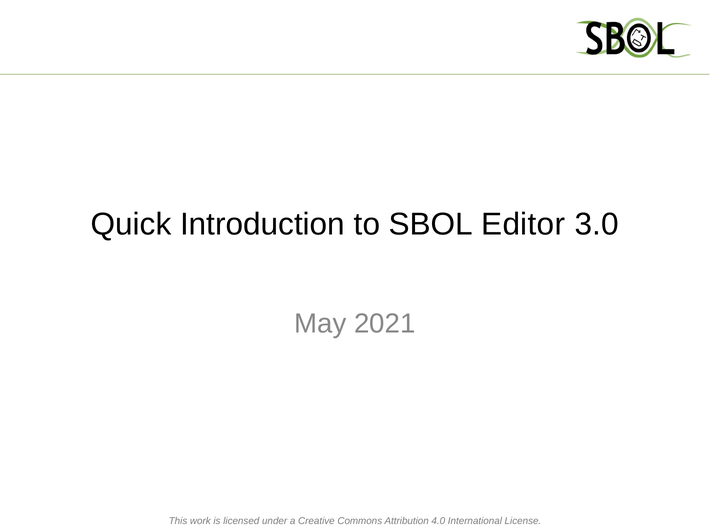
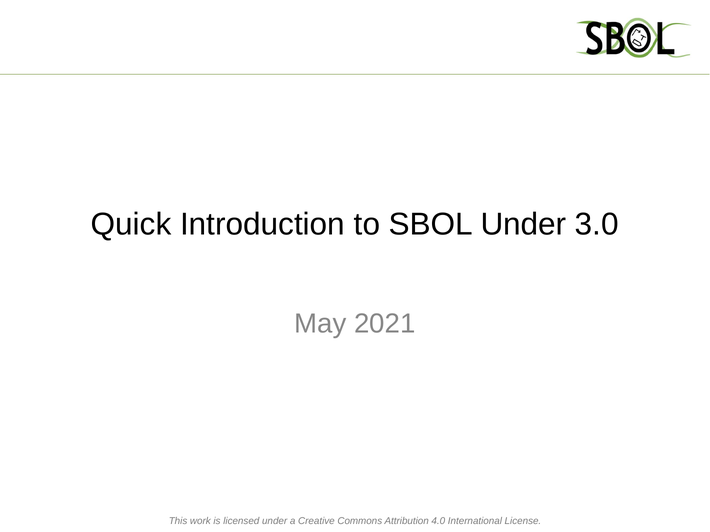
SBOL Editor: Editor -> Under (523, 225)
